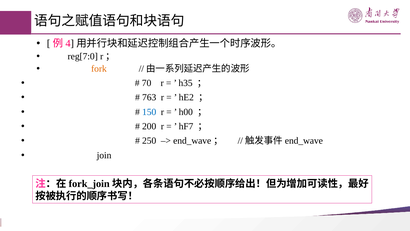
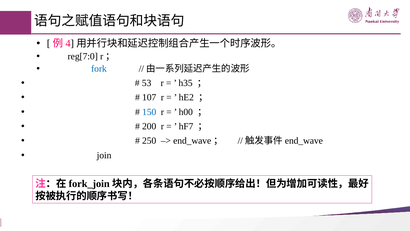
fork colour: orange -> blue (99, 68)
70: 70 -> 53 (147, 83)
763: 763 -> 107 (149, 97)
